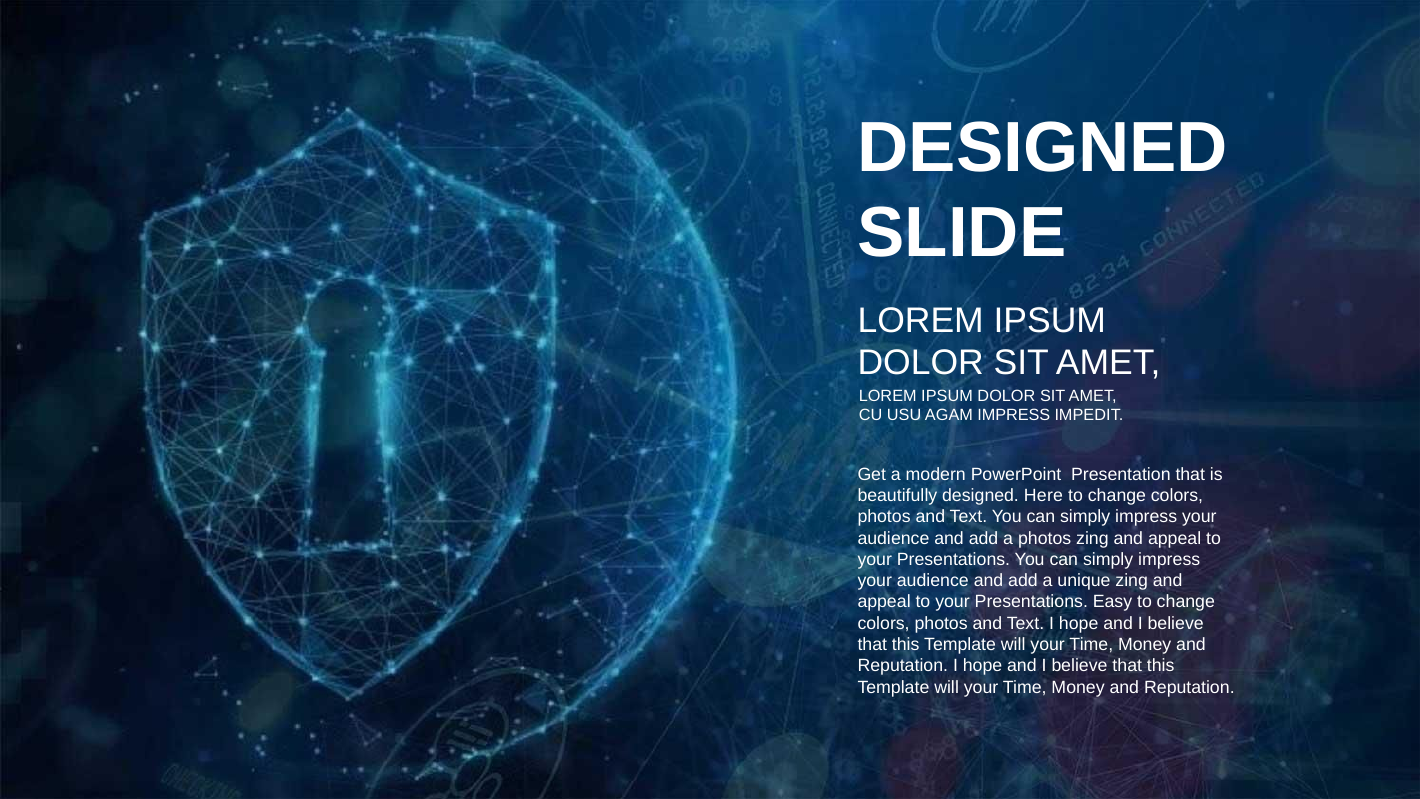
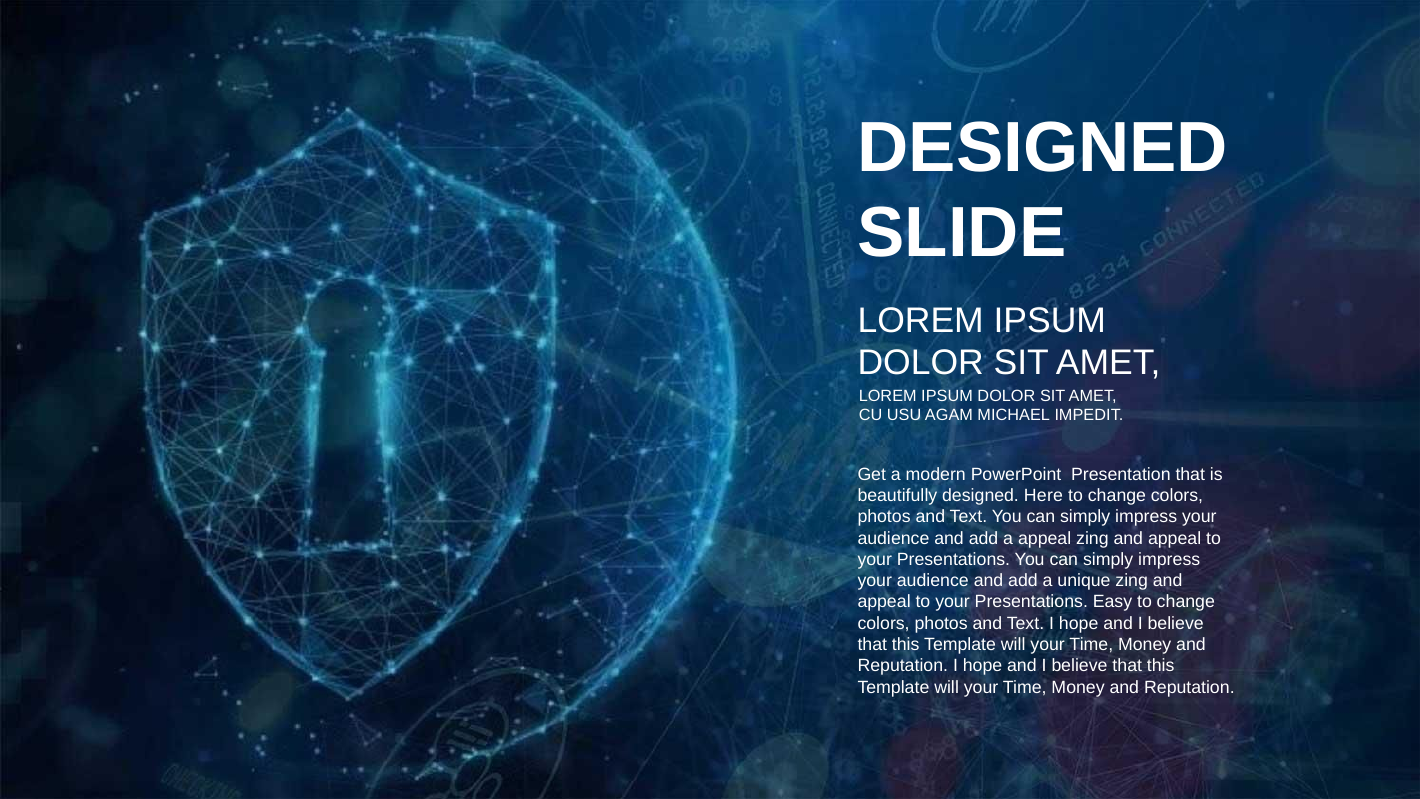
AGAM IMPRESS: IMPRESS -> MICHAEL (1014, 415)
a photos: photos -> appeal (1045, 538)
